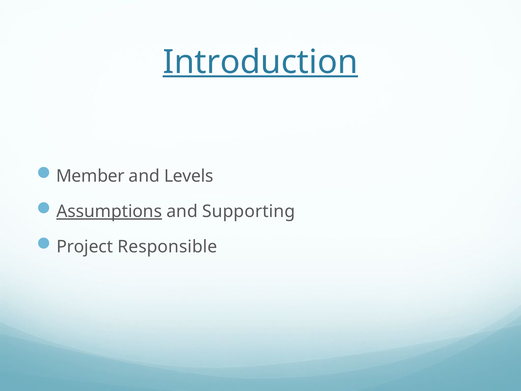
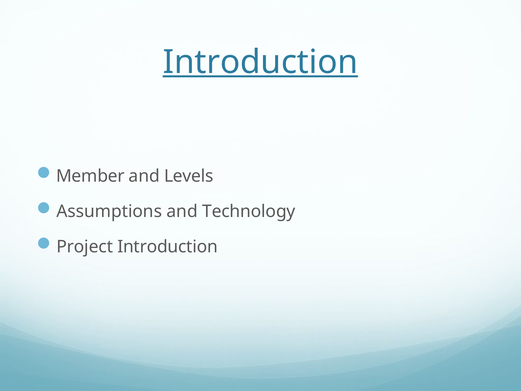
Assumptions underline: present -> none (109, 211)
Supporting: Supporting -> Technology (249, 211)
Project Responsible: Responsible -> Introduction (168, 247)
